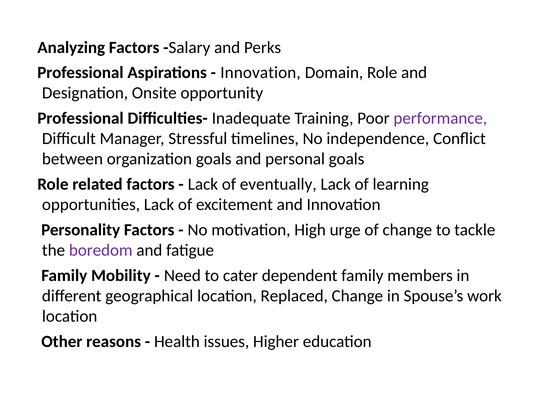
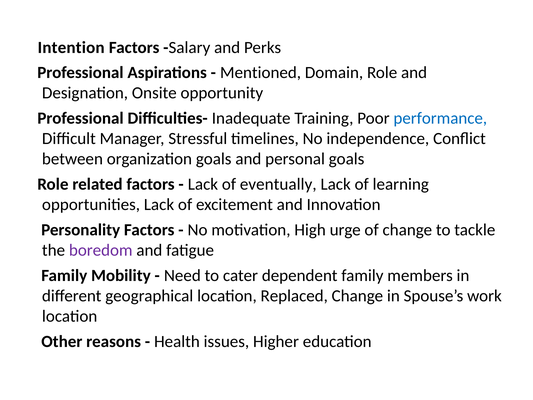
Analyzing: Analyzing -> Intention (71, 47)
Innovation: Innovation -> Mentioned (261, 73)
performance colour: purple -> blue (440, 118)
